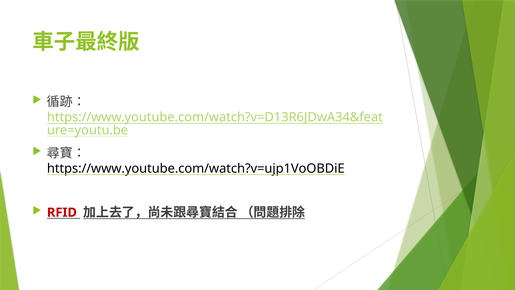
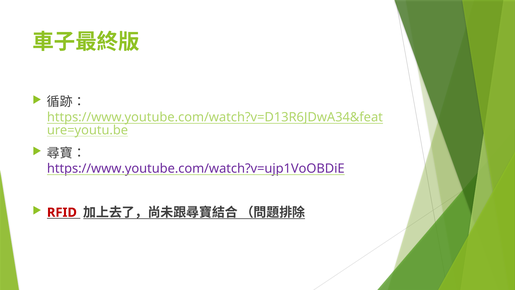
https://www.youtube.com/watch?v=ujp1VoOBDiE colour: black -> purple (196, 169)
